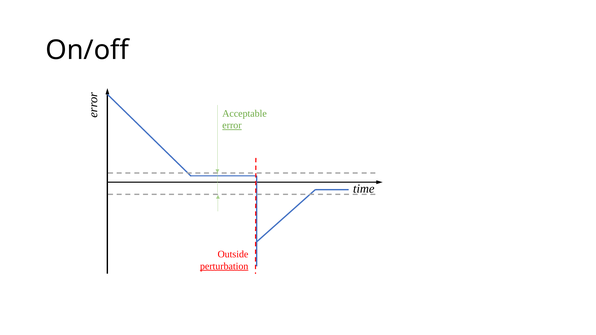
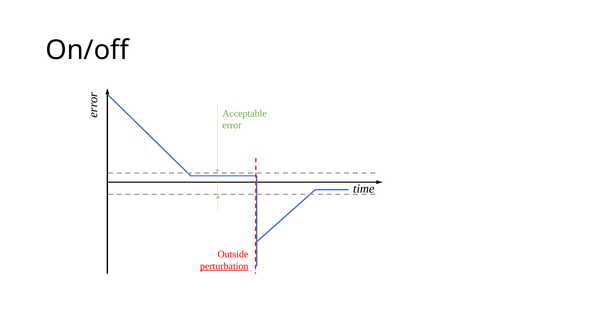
error underline: present -> none (232, 125)
